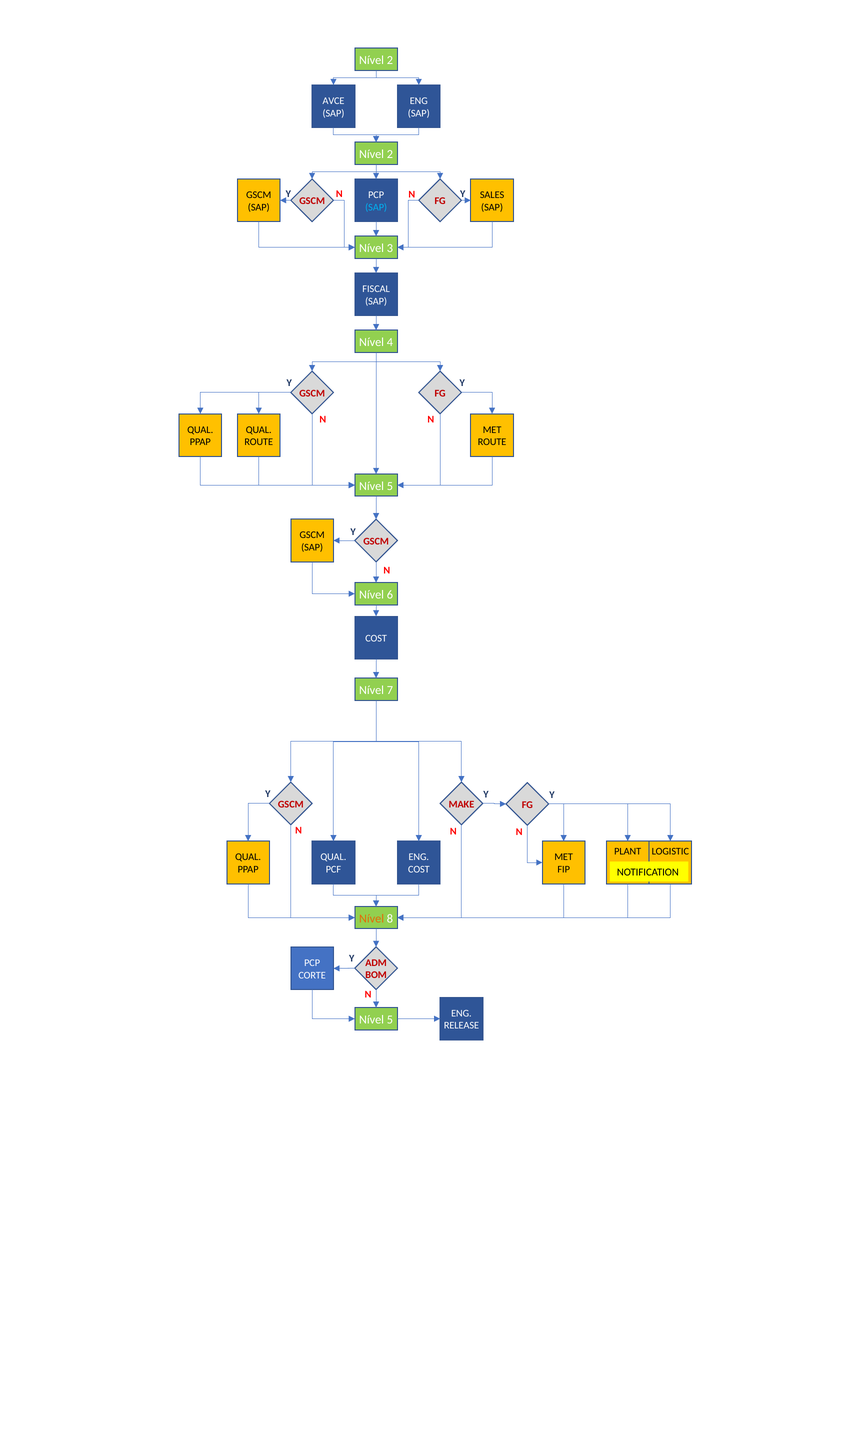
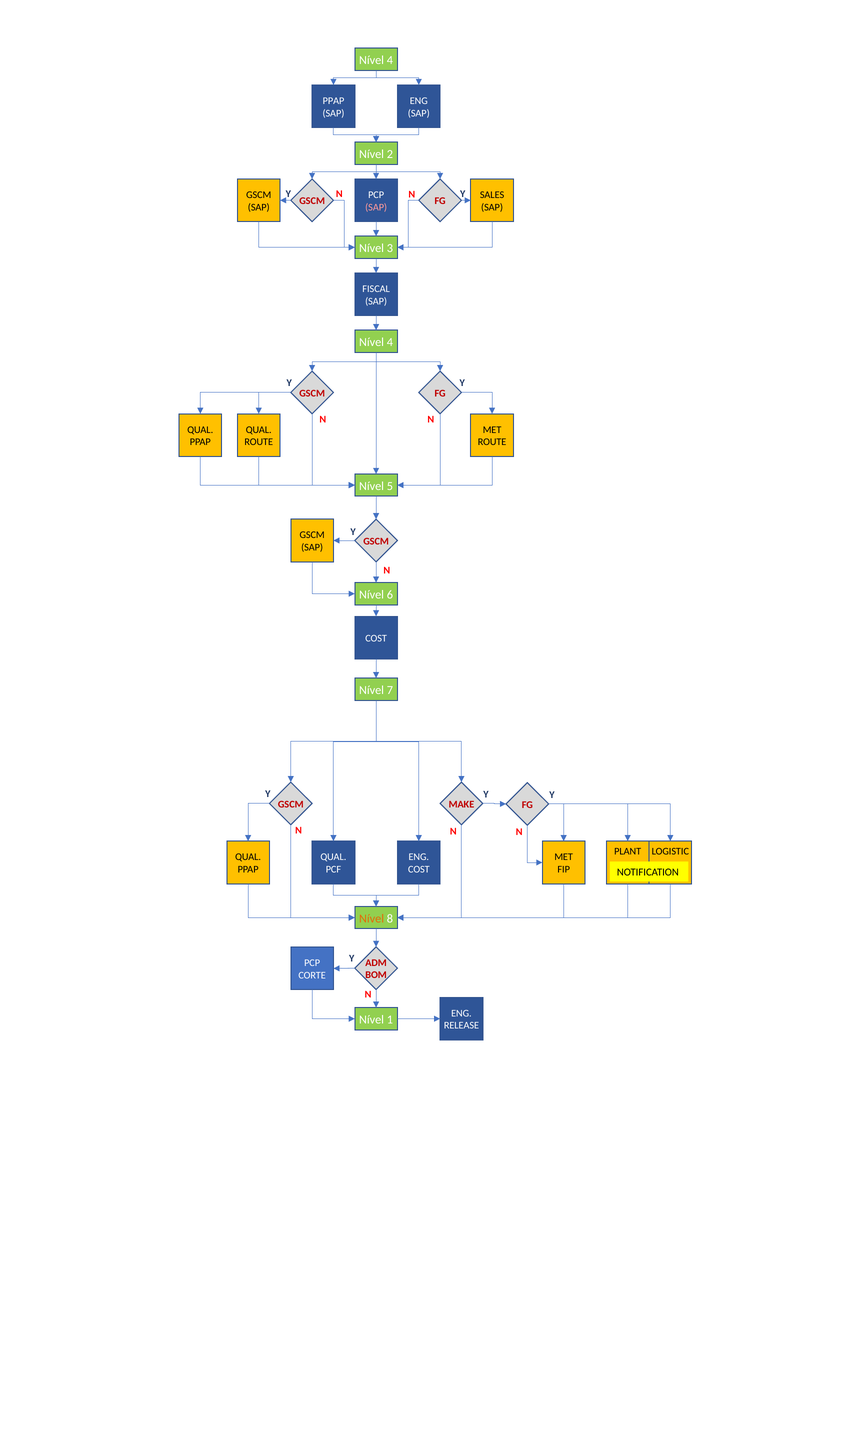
2: 2 -> 4 (390, 60)
AVCE: AVCE -> PPAP (333, 101)
SAP colour: light blue -> pink (376, 207)
5: 5 -> 1 (390, 1020)
